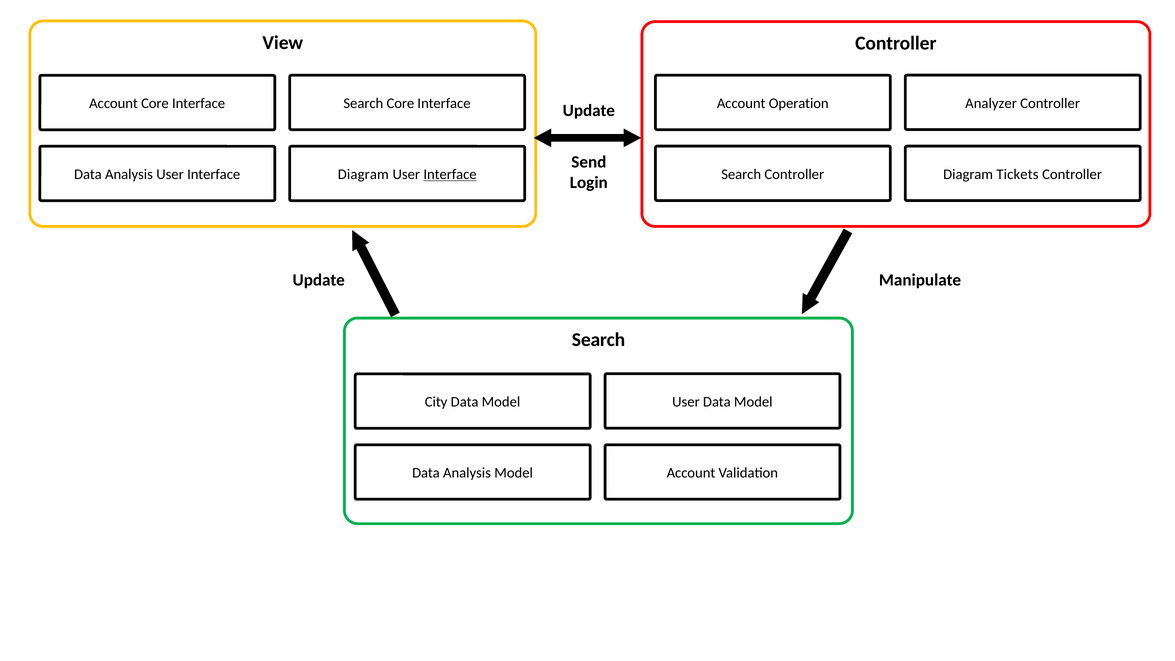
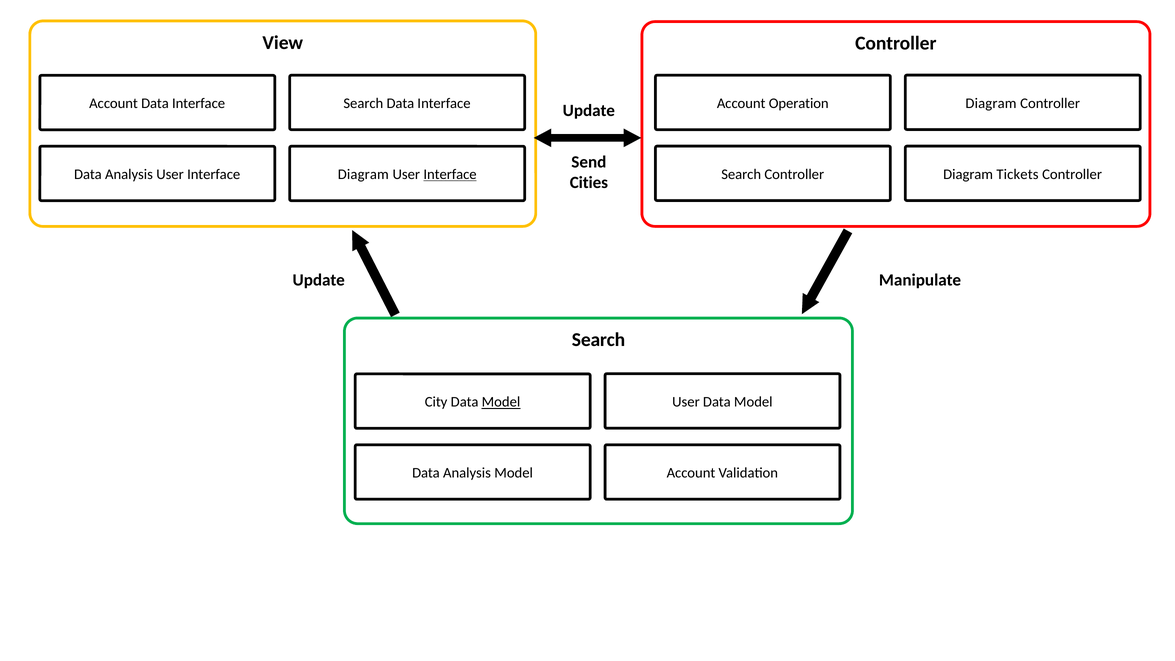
Analyzer: Analyzer -> Diagram (991, 103)
Search Core: Core -> Data (400, 103)
Account Core: Core -> Data (155, 104)
Login: Login -> Cities (589, 183)
Model underline: none -> present (501, 402)
